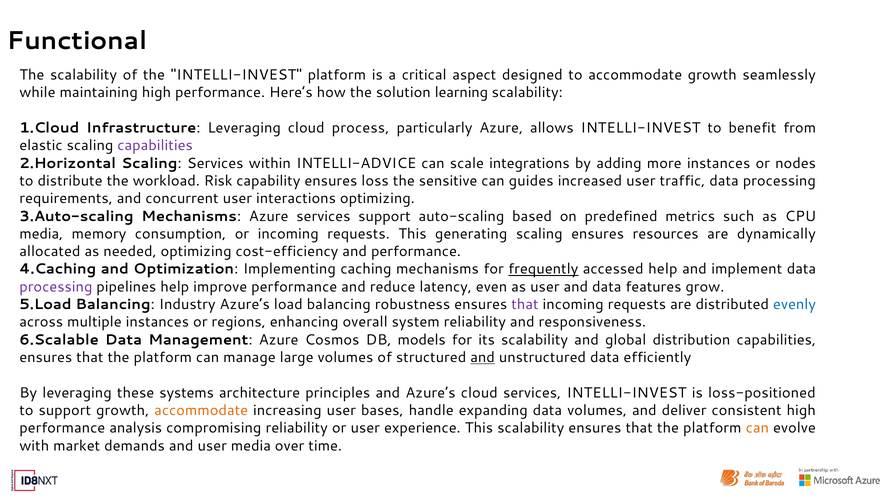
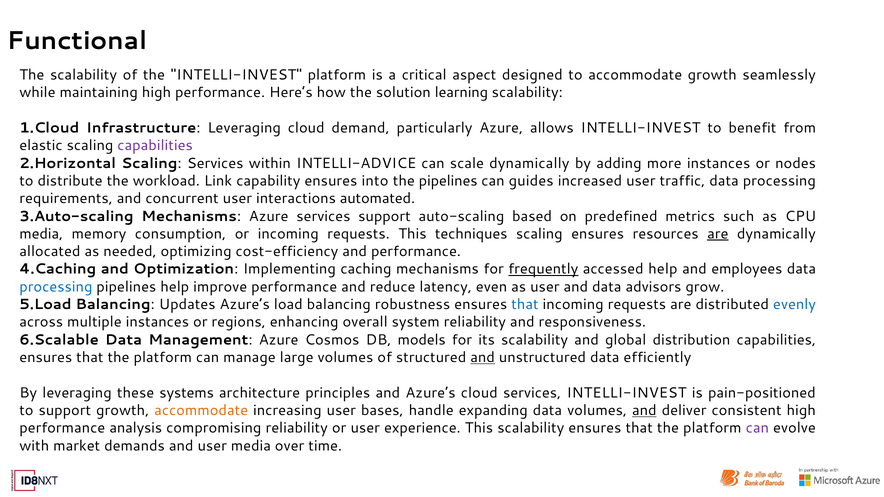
process: process -> demand (361, 128)
scale integrations: integrations -> dynamically (529, 163)
Risk: Risk -> Link (218, 181)
loss: loss -> into (375, 181)
the sensitive: sensitive -> pipelines (448, 181)
interactions optimizing: optimizing -> automated (377, 199)
generating: generating -> techniques (471, 234)
are underline: none -> present (718, 234)
implement: implement -> employees (747, 269)
processing colour: purple -> blue (56, 287)
features: features -> advisors (653, 287)
Industry: Industry -> Updates (187, 305)
that colour: purple -> blue (525, 305)
loss-positioned: loss-positioned -> pain-positioned (762, 393)
and underline: none -> present (644, 411)
can colour: orange -> purple (757, 428)
